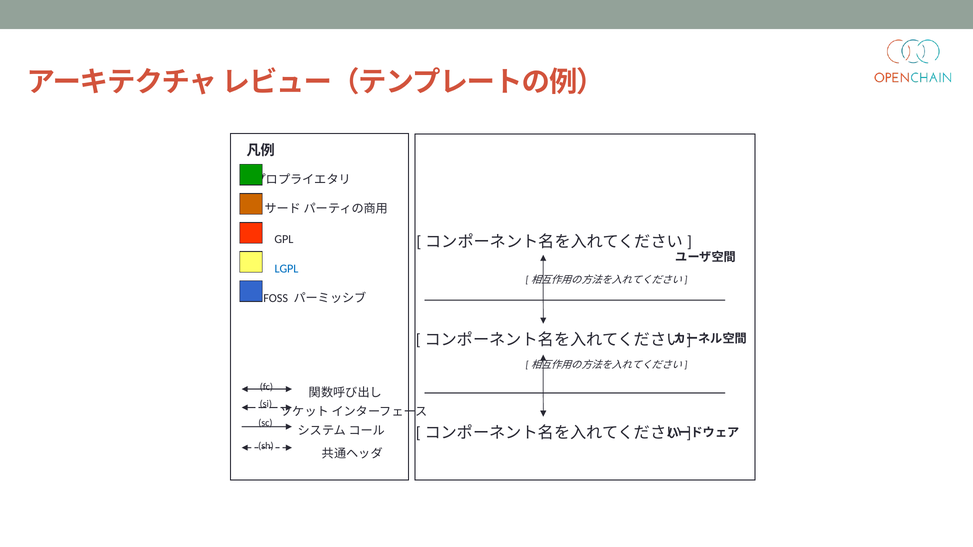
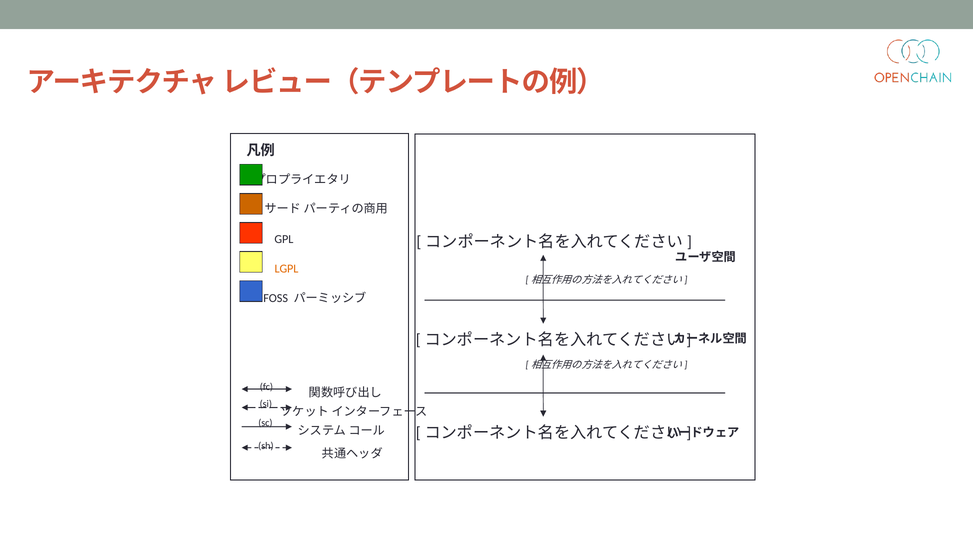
LGPL colour: blue -> orange (286, 269)
